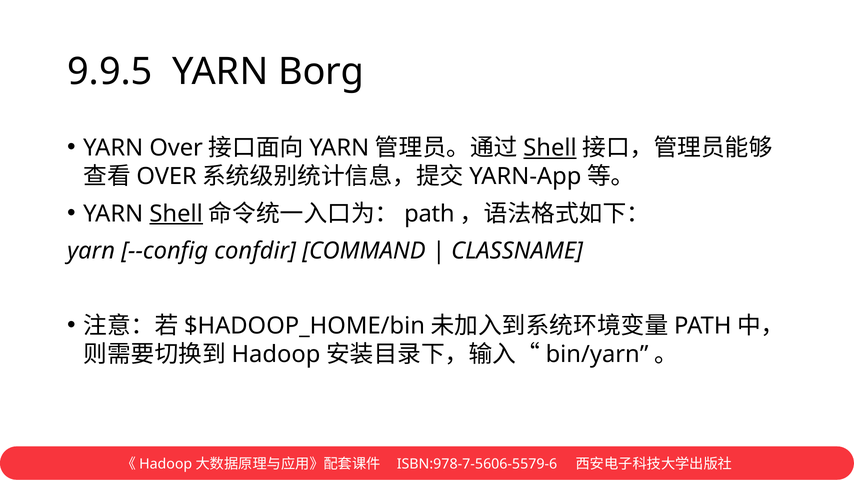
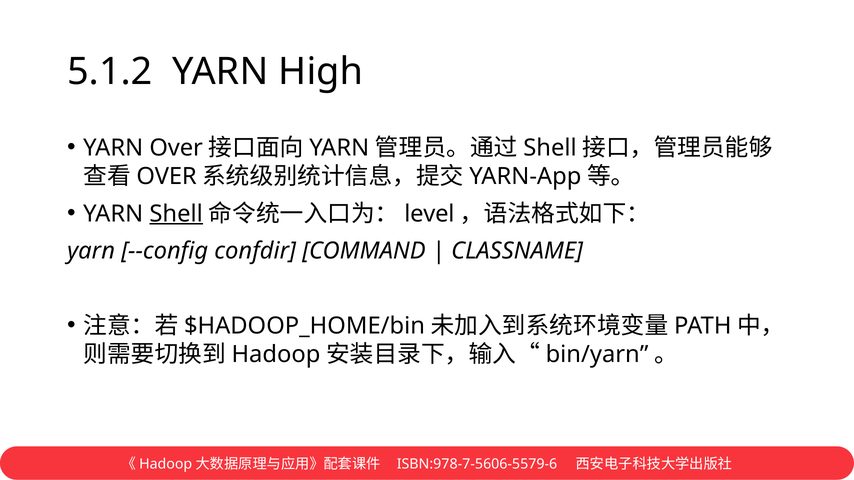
9.9.5: 9.9.5 -> 5.1.2 (110, 72)
Borg: Borg -> High (321, 72)
Shell underline: present -> none (550, 148)
path: path -> level (429, 214)
